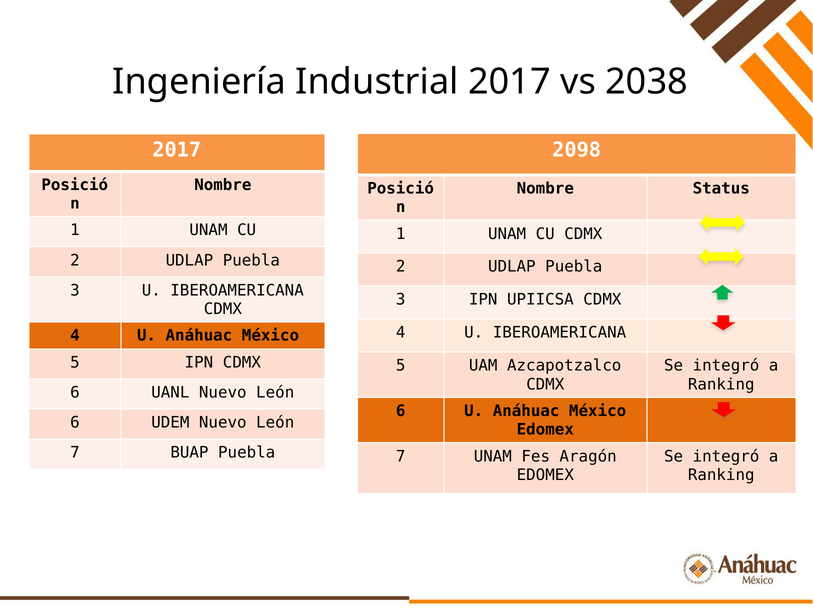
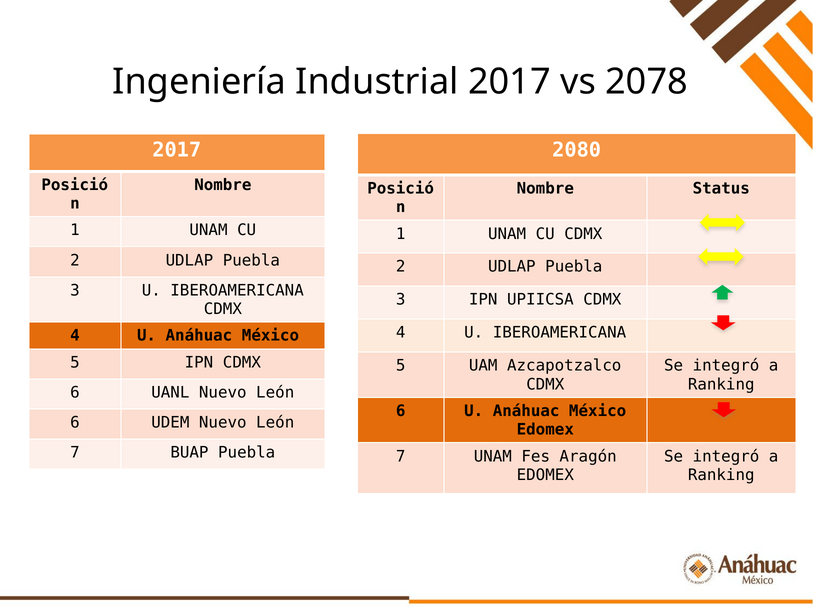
2038: 2038 -> 2078 (647, 82)
2098: 2098 -> 2080 (577, 150)
